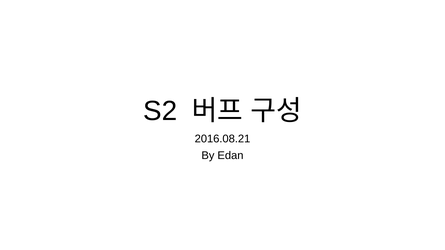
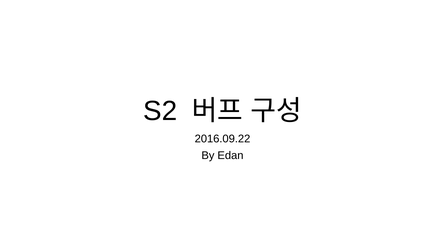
2016.08.21: 2016.08.21 -> 2016.09.22 (222, 139)
